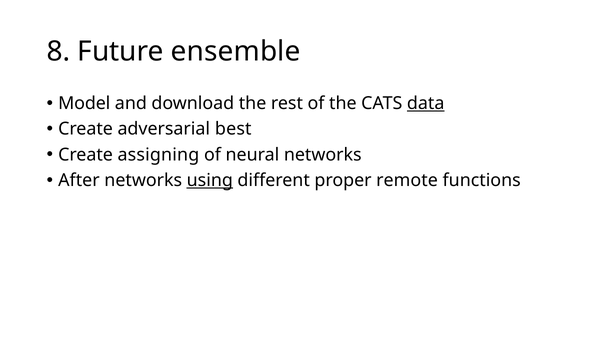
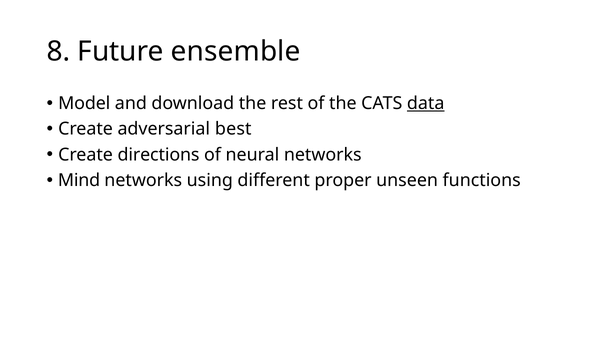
assigning: assigning -> directions (159, 155)
After: After -> Mind (79, 180)
using underline: present -> none (210, 180)
remote: remote -> unseen (407, 180)
